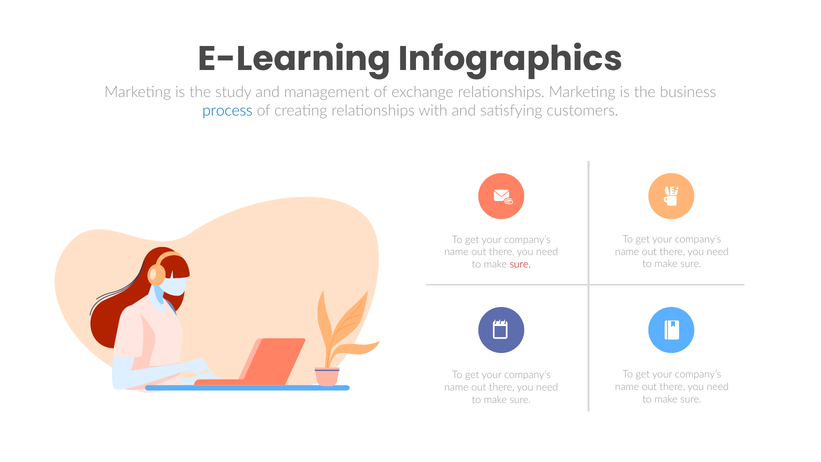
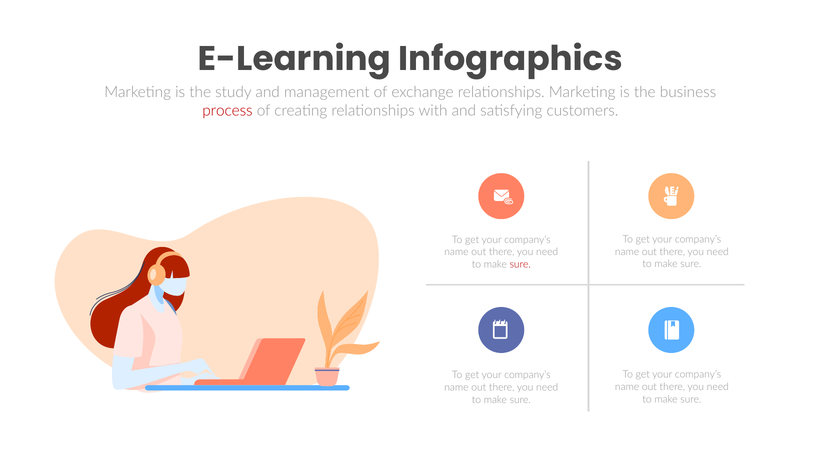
process colour: blue -> red (227, 111)
